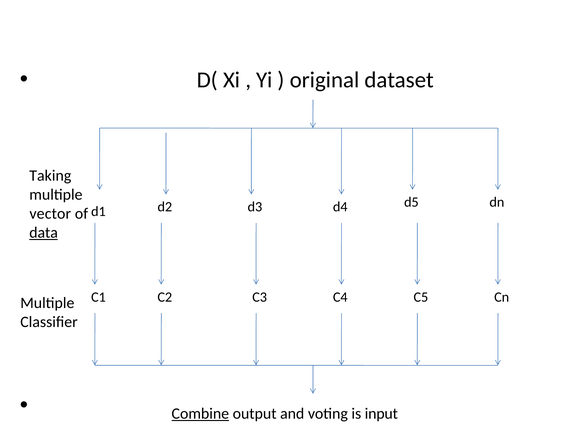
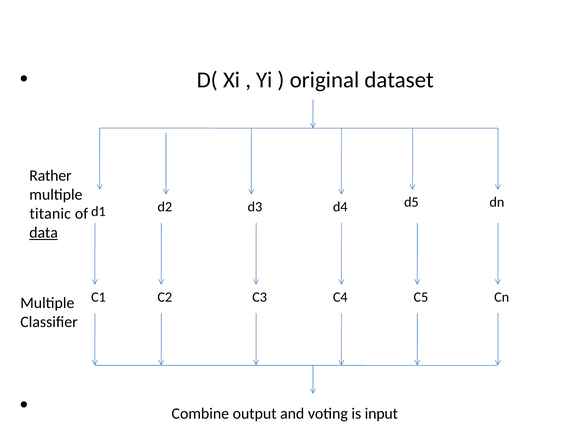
Taking: Taking -> Rather (50, 176)
vector: vector -> titanic (50, 214)
Combine underline: present -> none (200, 414)
